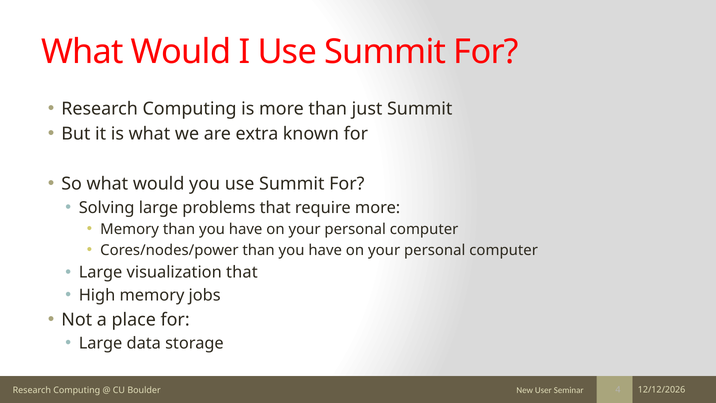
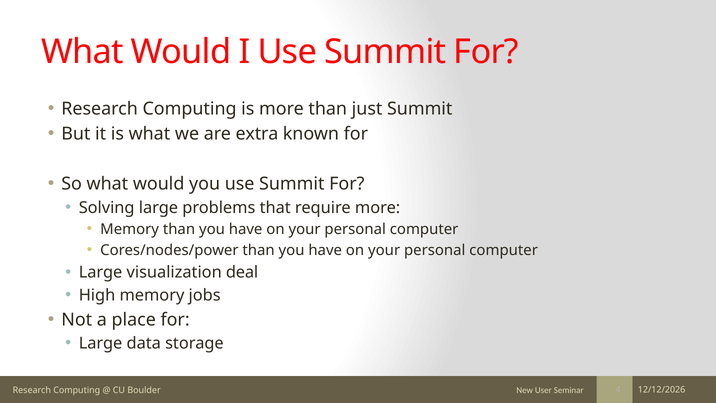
visualization that: that -> deal (242, 272)
